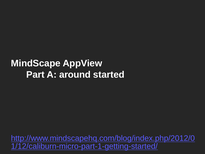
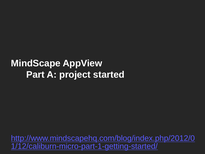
around: around -> project (75, 74)
